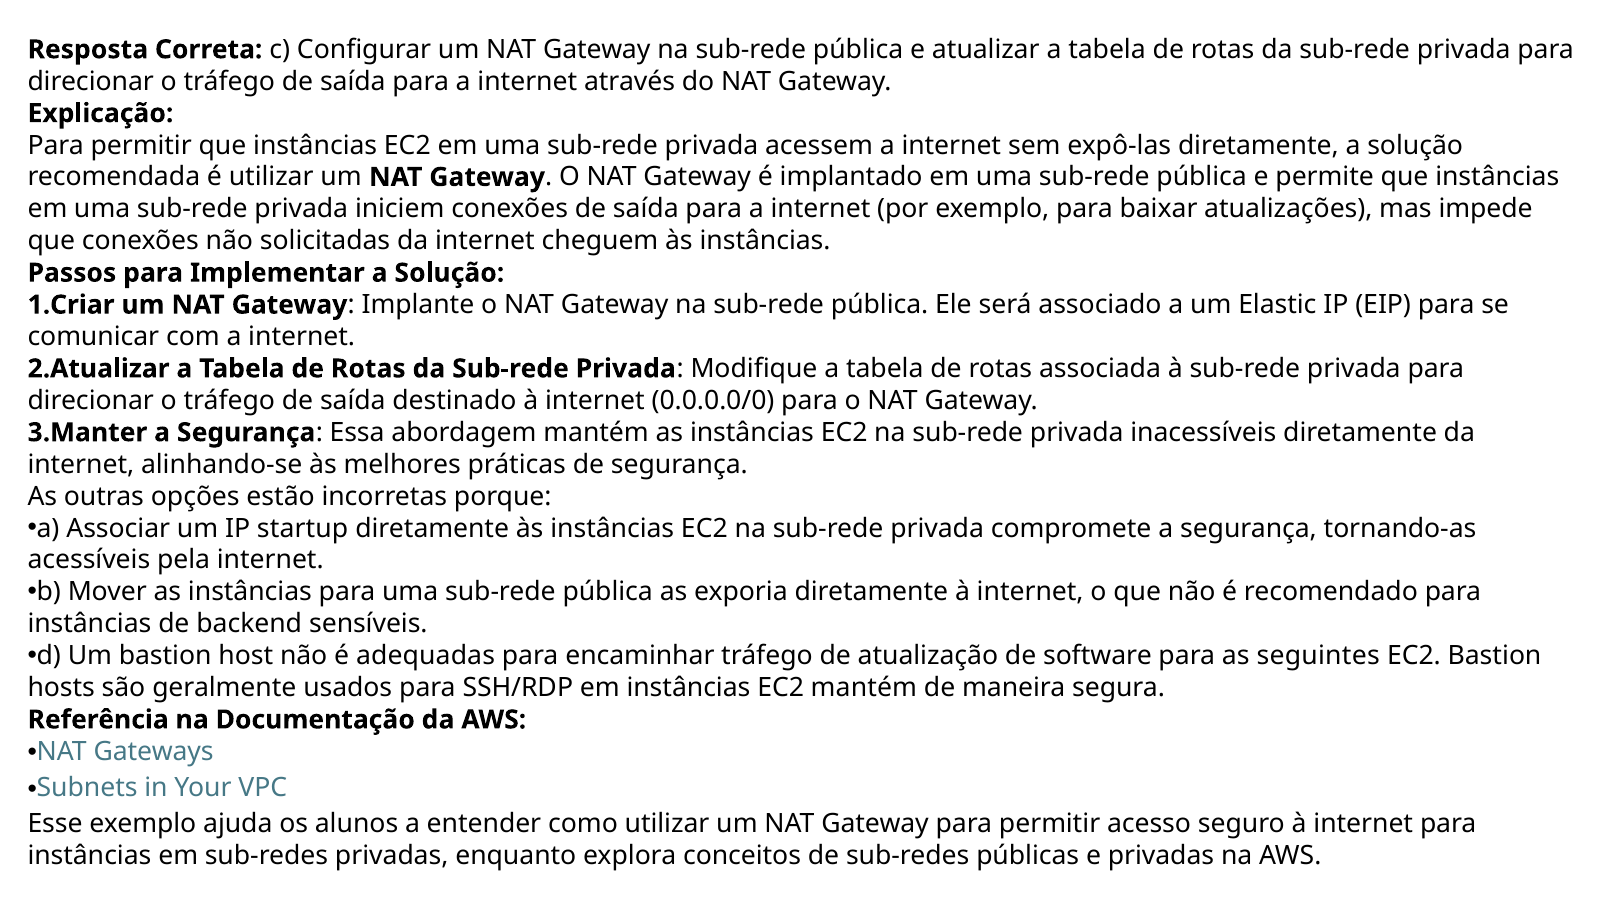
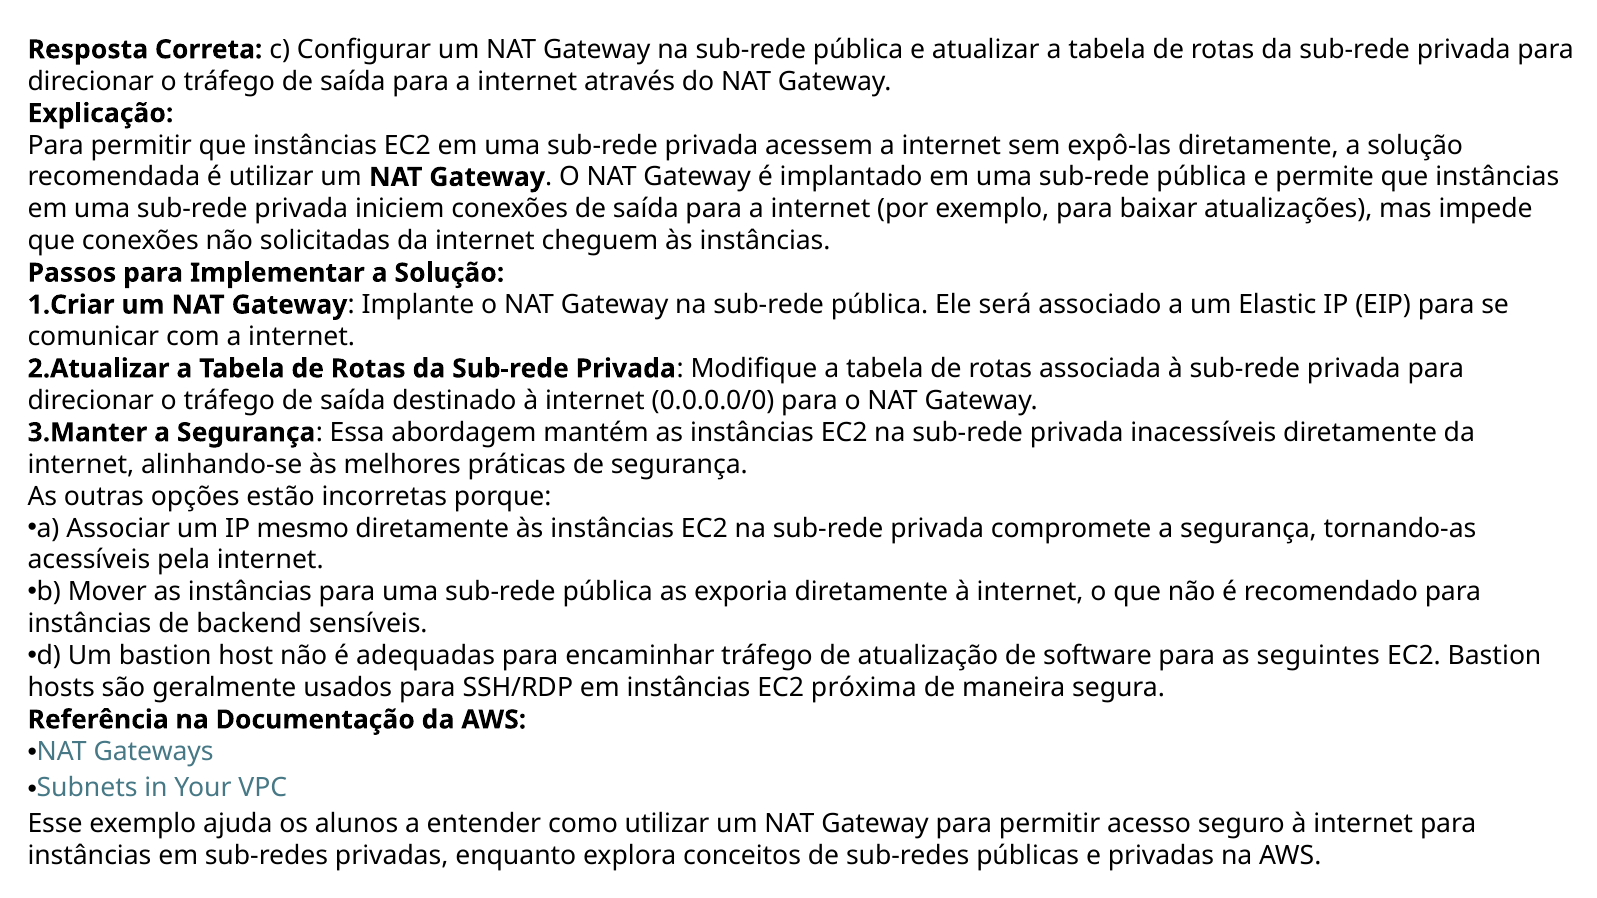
startup: startup -> mesmo (303, 528)
EC2 mantém: mantém -> próxima (864, 688)
